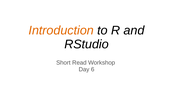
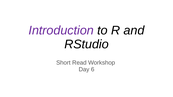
Introduction colour: orange -> purple (61, 30)
